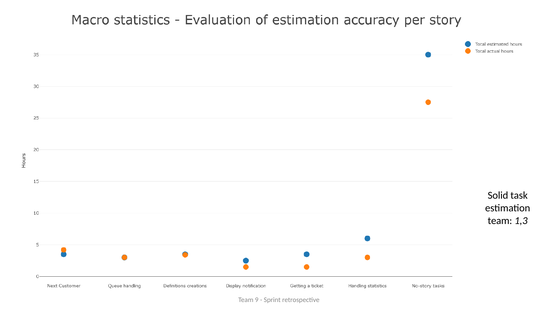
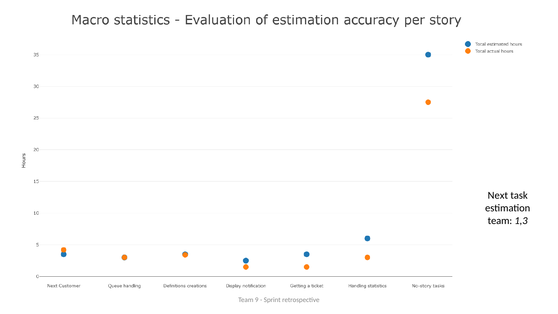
Solid: Solid -> Next (498, 195)
